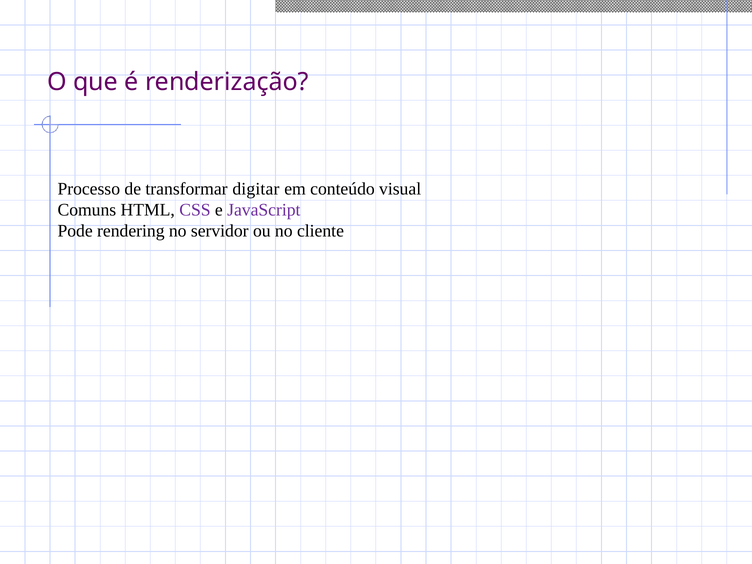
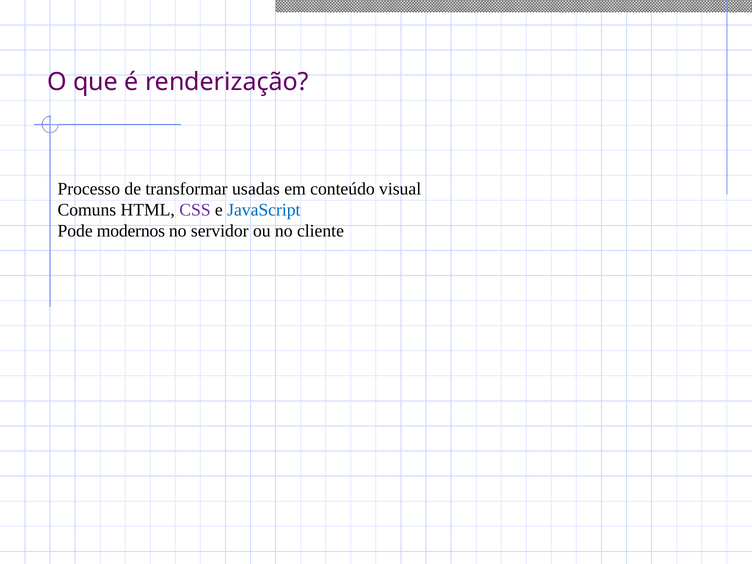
digitar: digitar -> usadas (256, 189)
JavaScript colour: purple -> blue (264, 210)
rendering: rendering -> modernos (131, 231)
